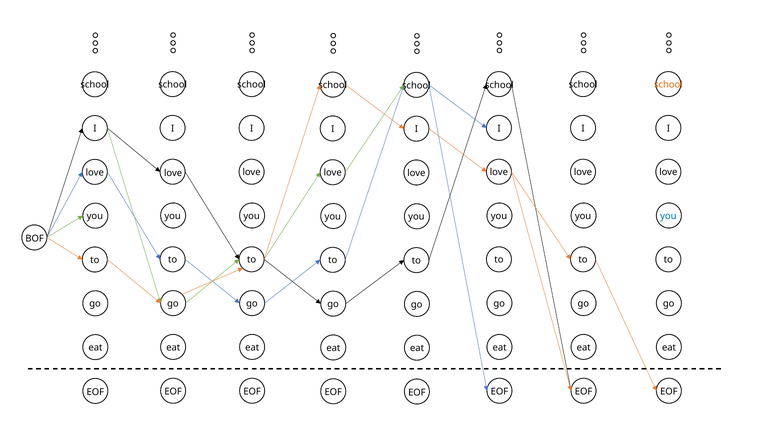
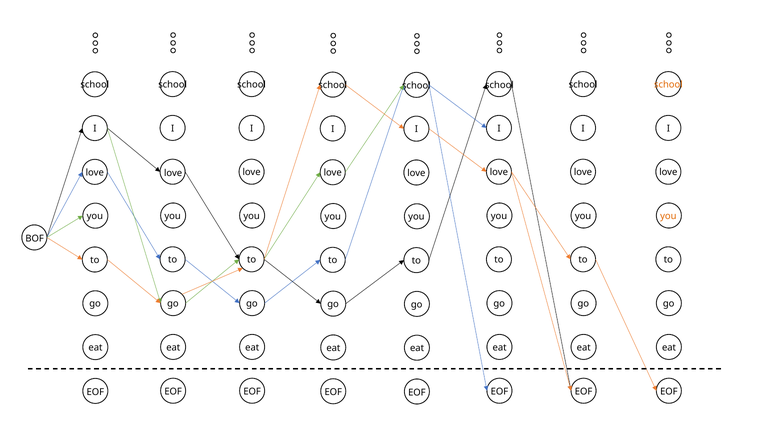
you colour: blue -> orange (668, 216)
